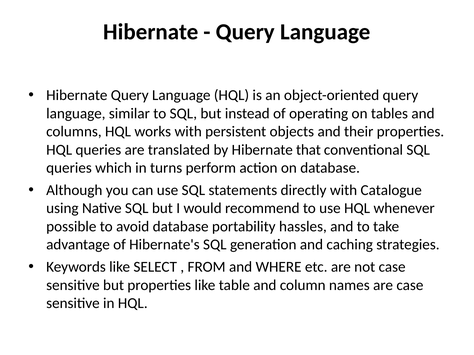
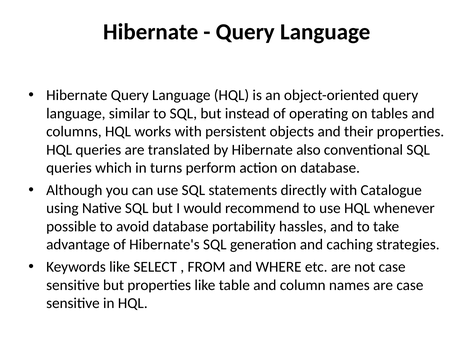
that: that -> also (308, 150)
